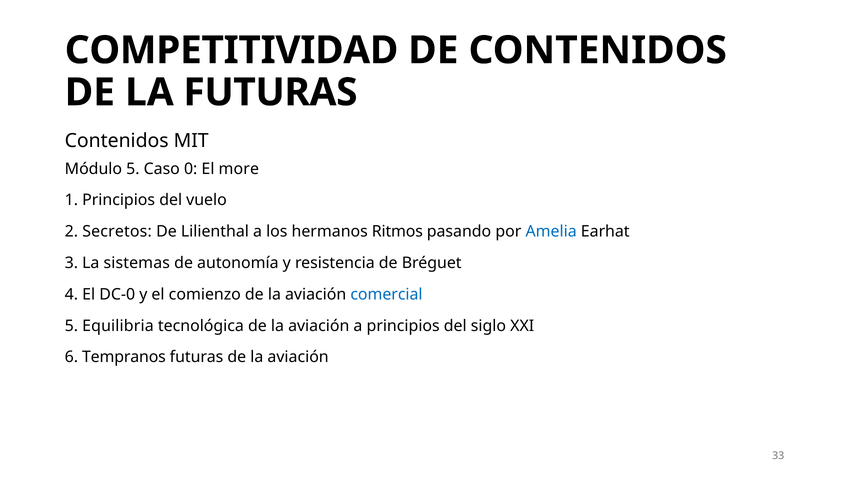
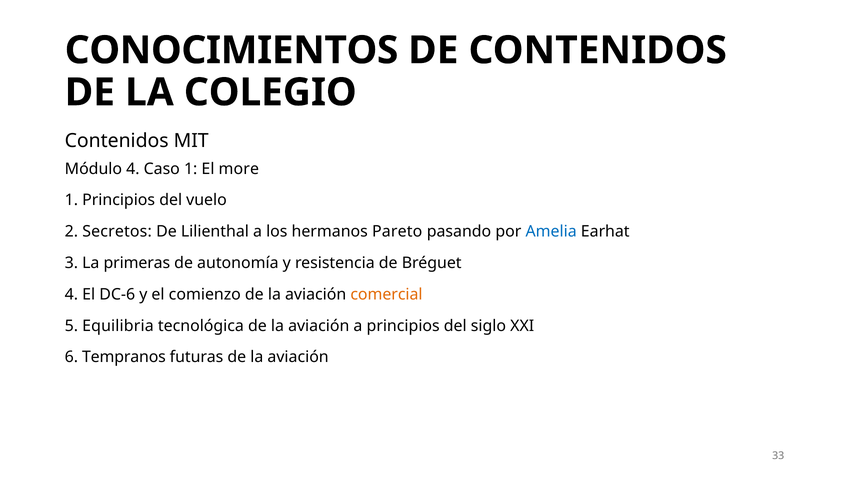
COMPETITIVIDAD: COMPETITIVIDAD -> CONOCIMIENTOS (232, 50)
LA FUTURAS: FUTURAS -> COLEGIO (270, 92)
Módulo 5: 5 -> 4 (133, 169)
Caso 0: 0 -> 1 (191, 169)
Ritmos: Ritmos -> Pareto (397, 231)
sistemas: sistemas -> primeras (137, 263)
DC-0: DC-0 -> DC-6 (117, 294)
comercial colour: blue -> orange (386, 294)
